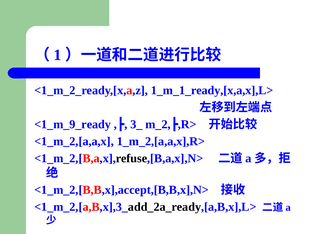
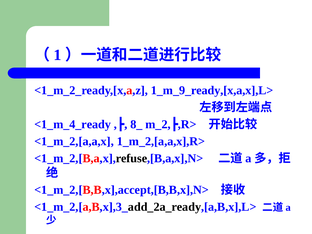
1_m_1_ready,[x,a,x],L>: 1_m_1_ready,[x,a,x],L> -> 1_m_9_ready,[x,a,x],L> (212, 90)
<1_m_9_ready: <1_m_9_ready -> <1_m_4_ready (73, 124)
3_: 3_ -> 8_ (136, 124)
